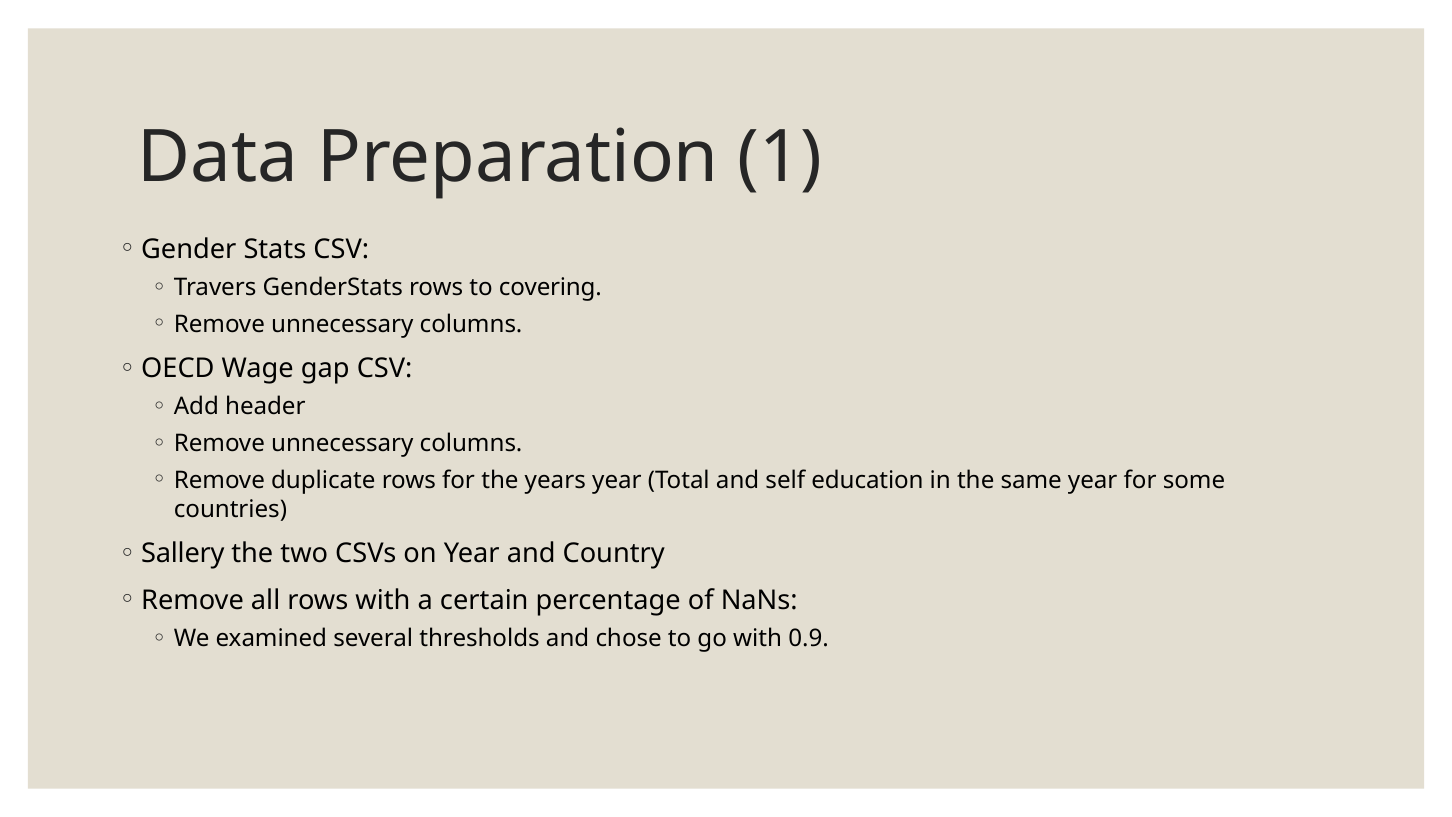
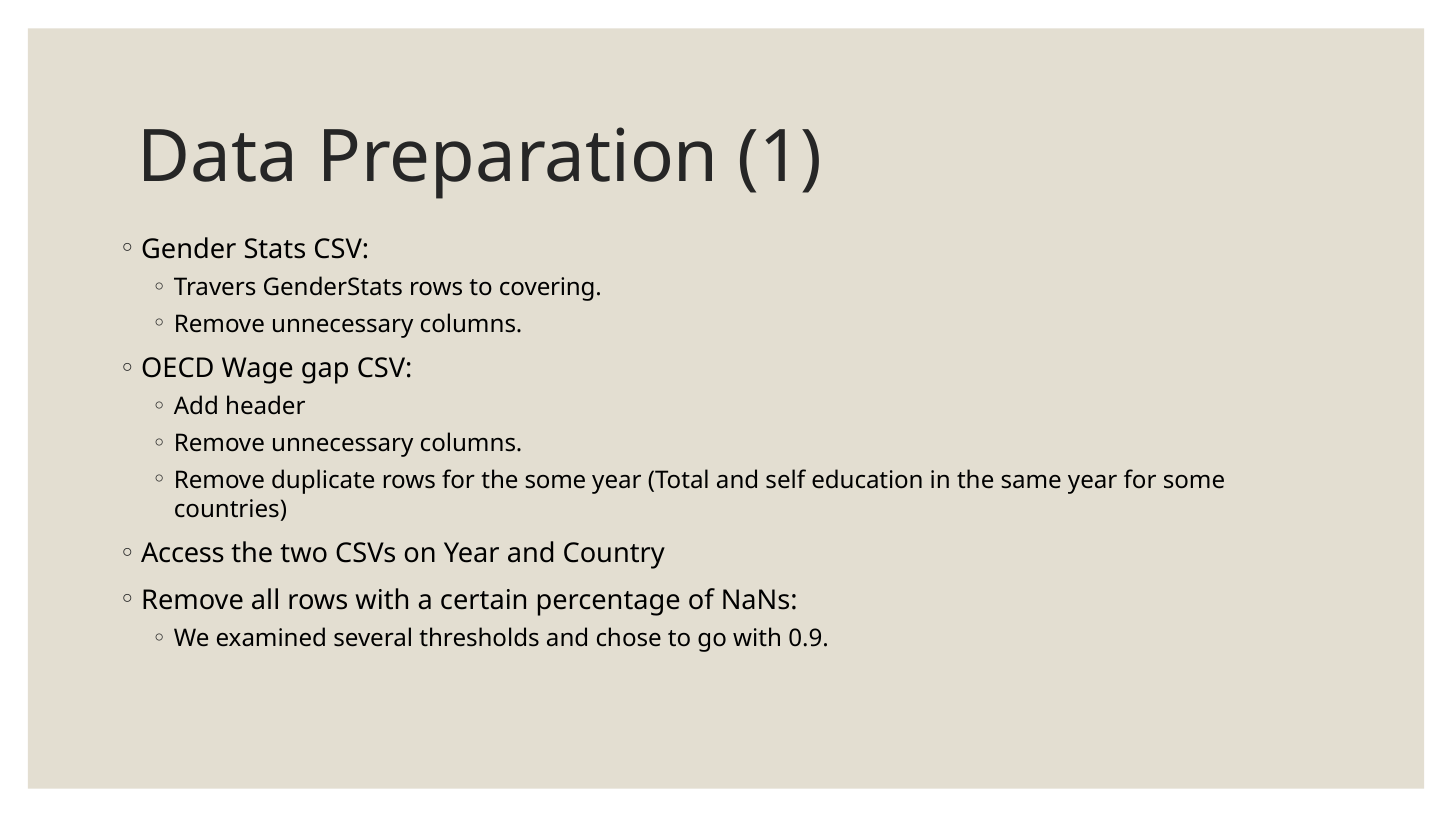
the years: years -> some (555, 480)
Sallery: Sallery -> Access (183, 554)
